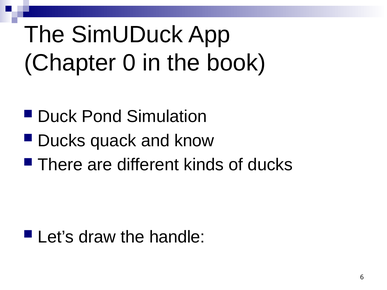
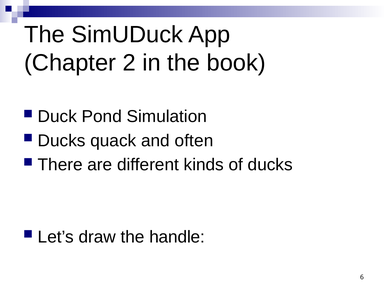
0: 0 -> 2 (129, 63)
know: know -> often (194, 141)
